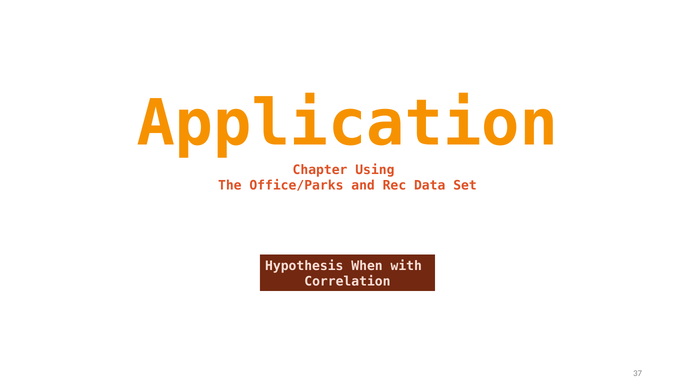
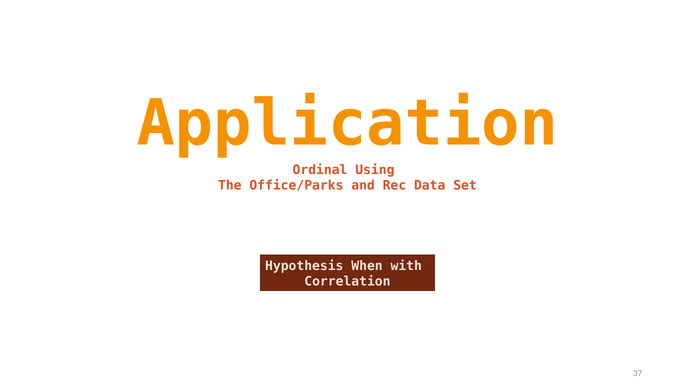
Chapter: Chapter -> Ordinal (320, 170)
